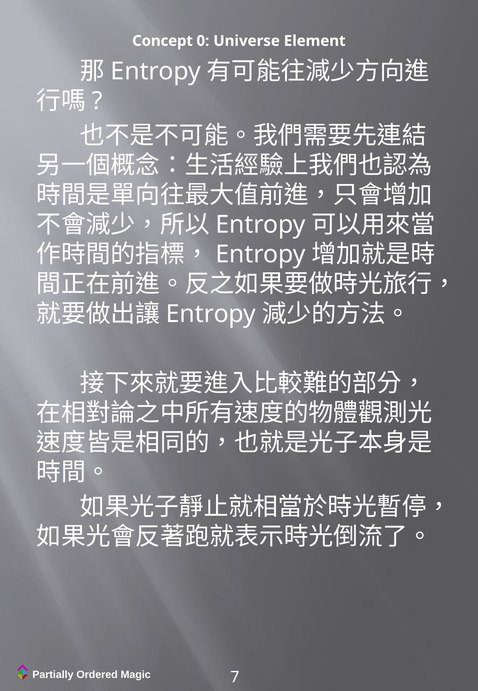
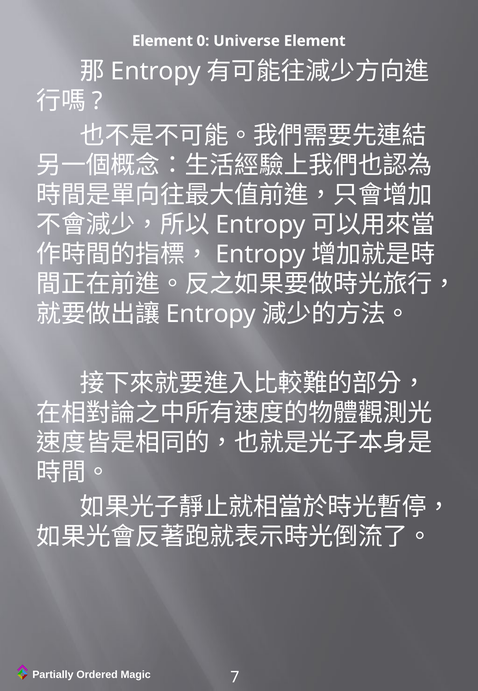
Concept: Concept -> Element (163, 41)
